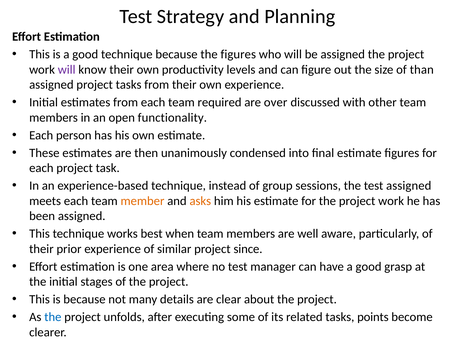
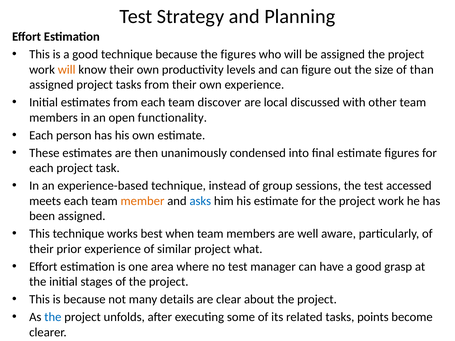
will colour: purple -> orange (67, 70)
required: required -> discover (219, 102)
over: over -> local (276, 102)
test assigned: assigned -> accessed (409, 186)
asks colour: orange -> blue (200, 201)
since: since -> what (248, 249)
